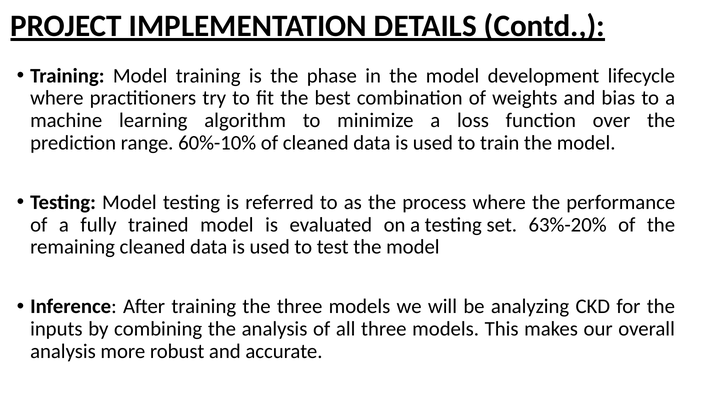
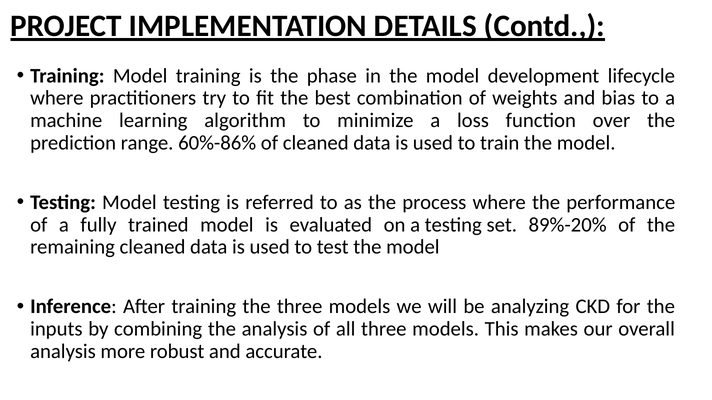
60%-10%: 60%-10% -> 60%-86% (217, 143)
63%-20%: 63%-20% -> 89%-20% (568, 225)
